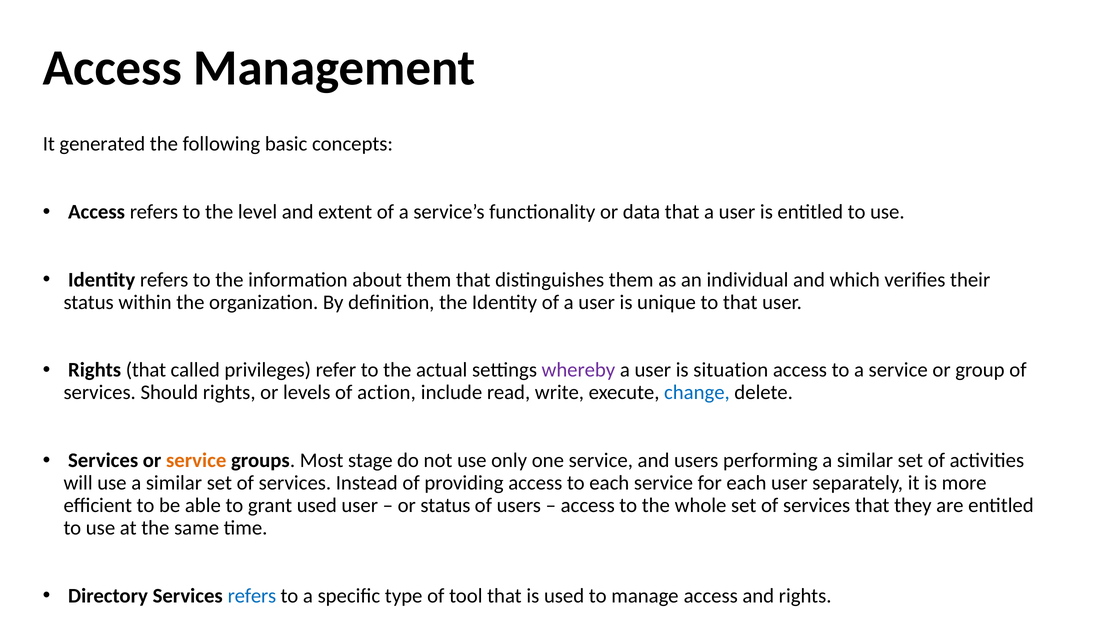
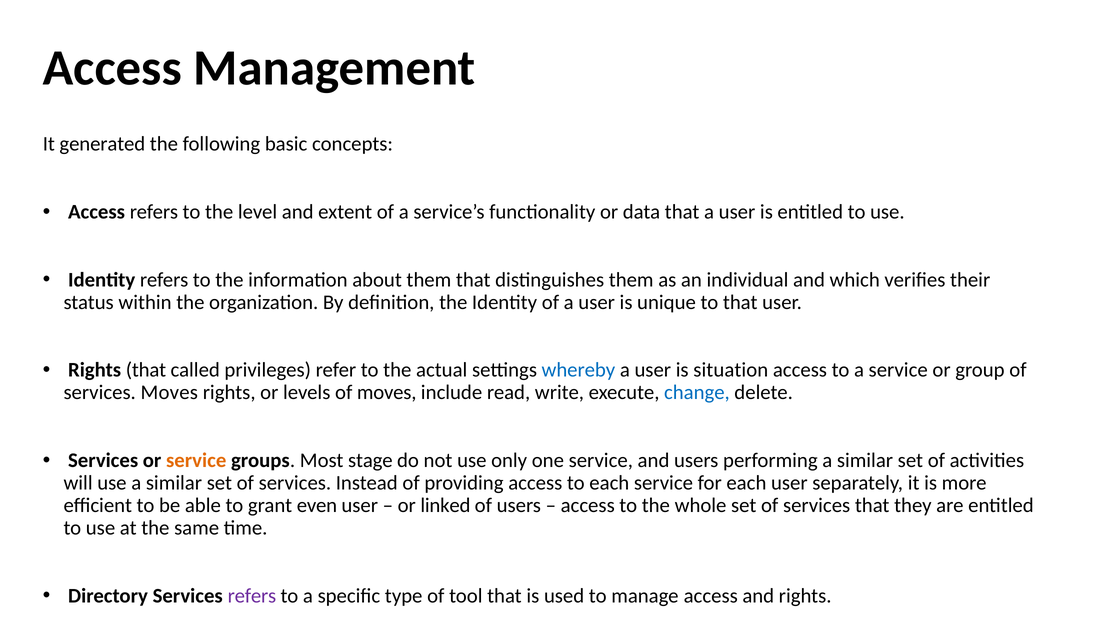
whereby colour: purple -> blue (578, 370)
services Should: Should -> Moves (169, 393)
of action: action -> moves (387, 393)
grant used: used -> even (317, 506)
or status: status -> linked (445, 506)
refers colour: blue -> purple (252, 596)
